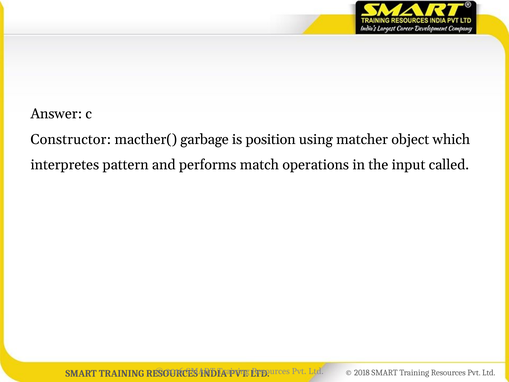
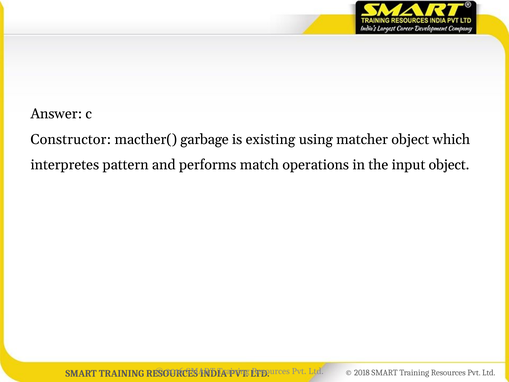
position: position -> existing (270, 139)
input called: called -> object (449, 165)
